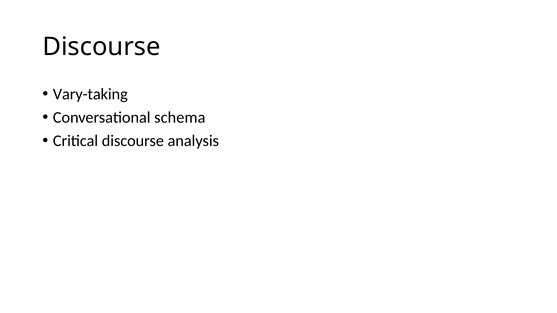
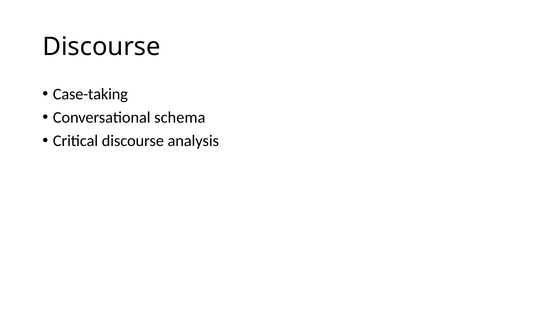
Vary-taking: Vary-taking -> Case-taking (90, 94)
